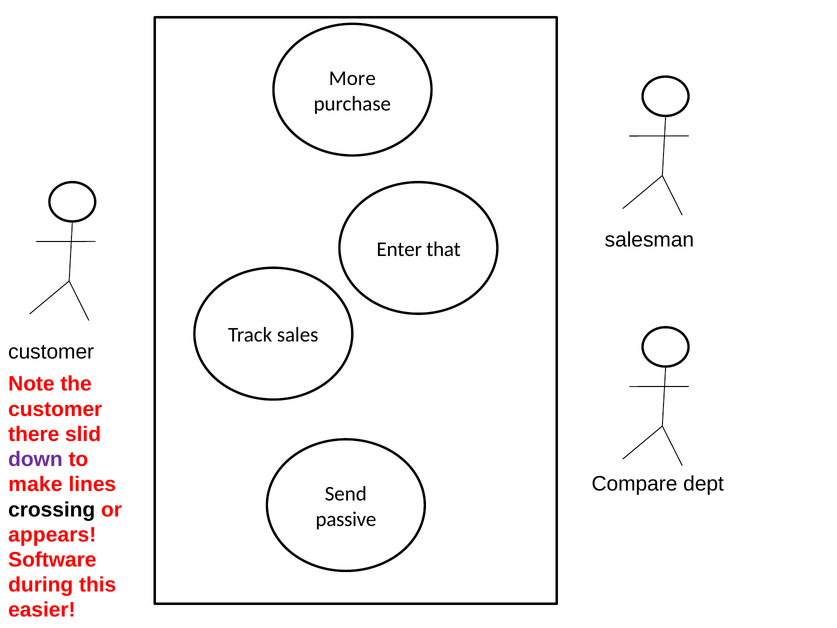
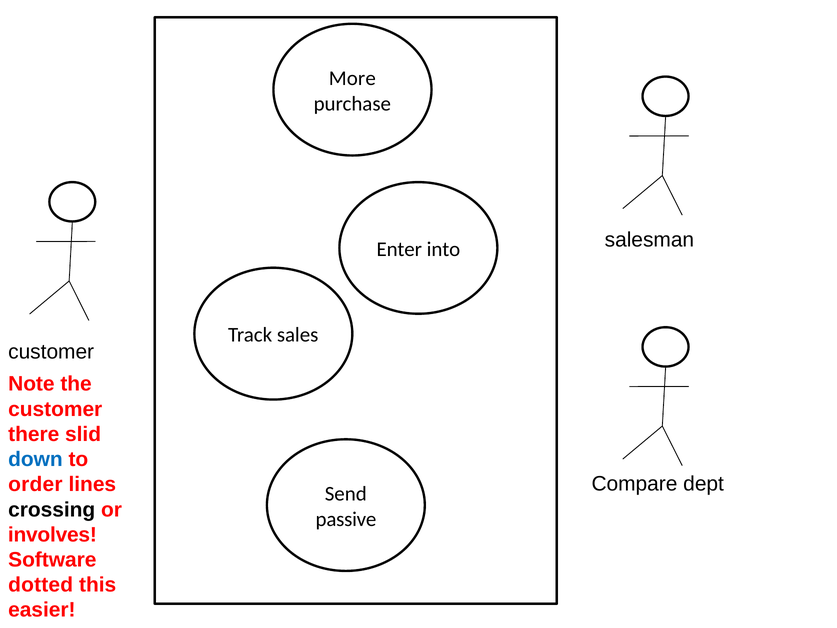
that: that -> into (443, 249)
down colour: purple -> blue (35, 459)
make: make -> order (35, 484)
appears: appears -> involves (52, 535)
during: during -> dotted (41, 585)
